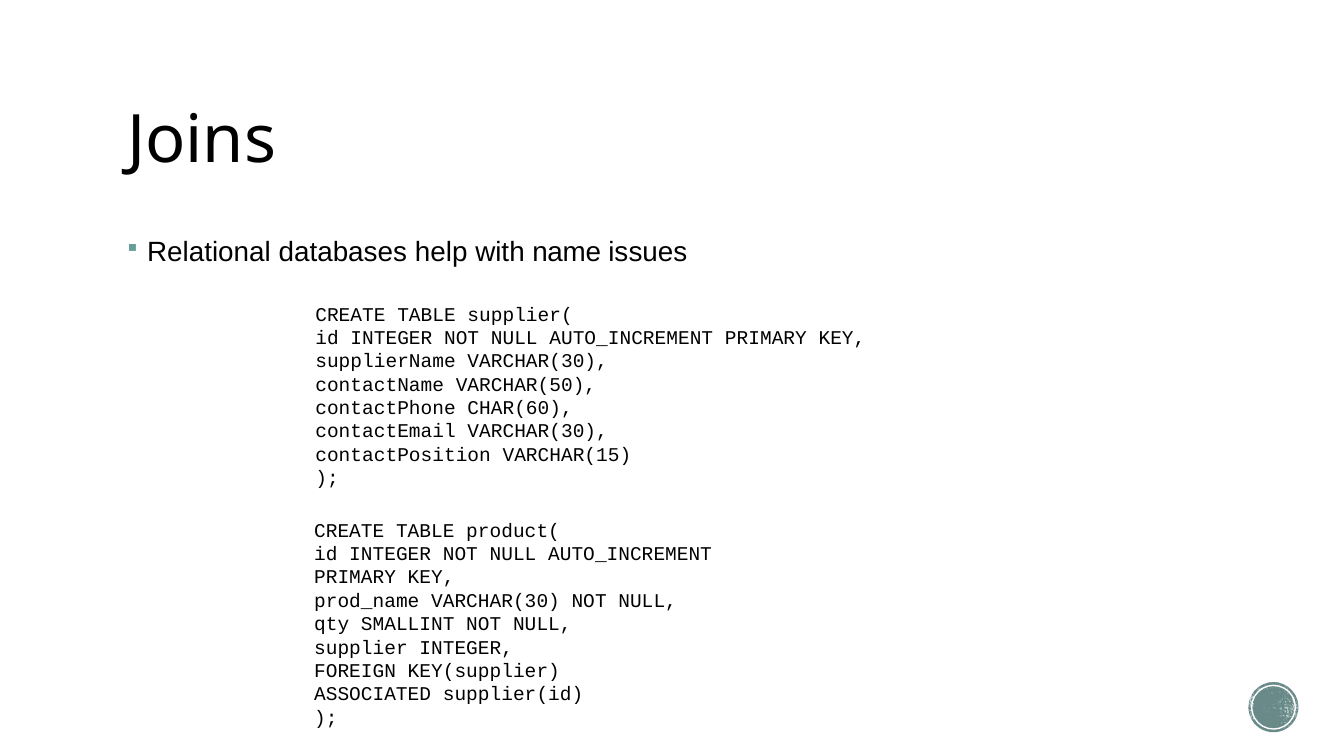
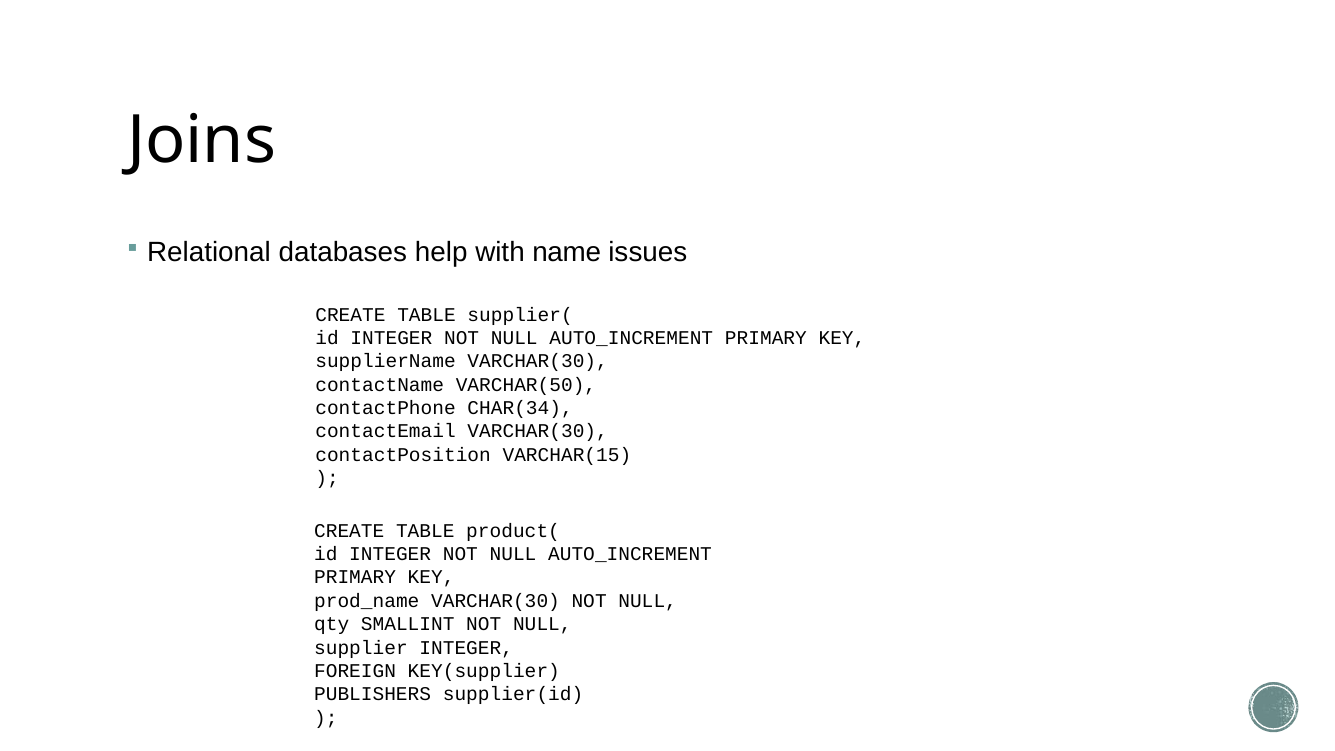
CHAR(60: CHAR(60 -> CHAR(34 (520, 408)
ASSOCIATED: ASSOCIATED -> PUBLISHERS (373, 694)
